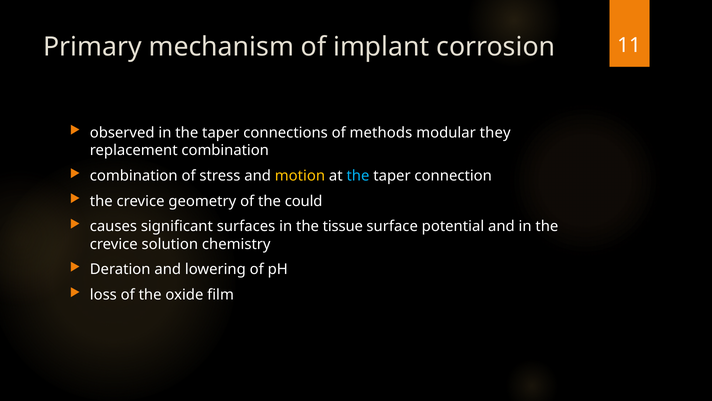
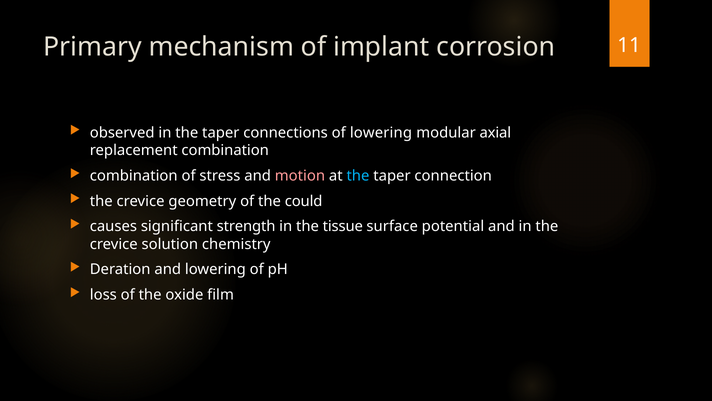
of methods: methods -> lowering (381, 133)
they: they -> axial (495, 133)
motion colour: yellow -> pink (300, 176)
surfaces: surfaces -> strength (246, 226)
